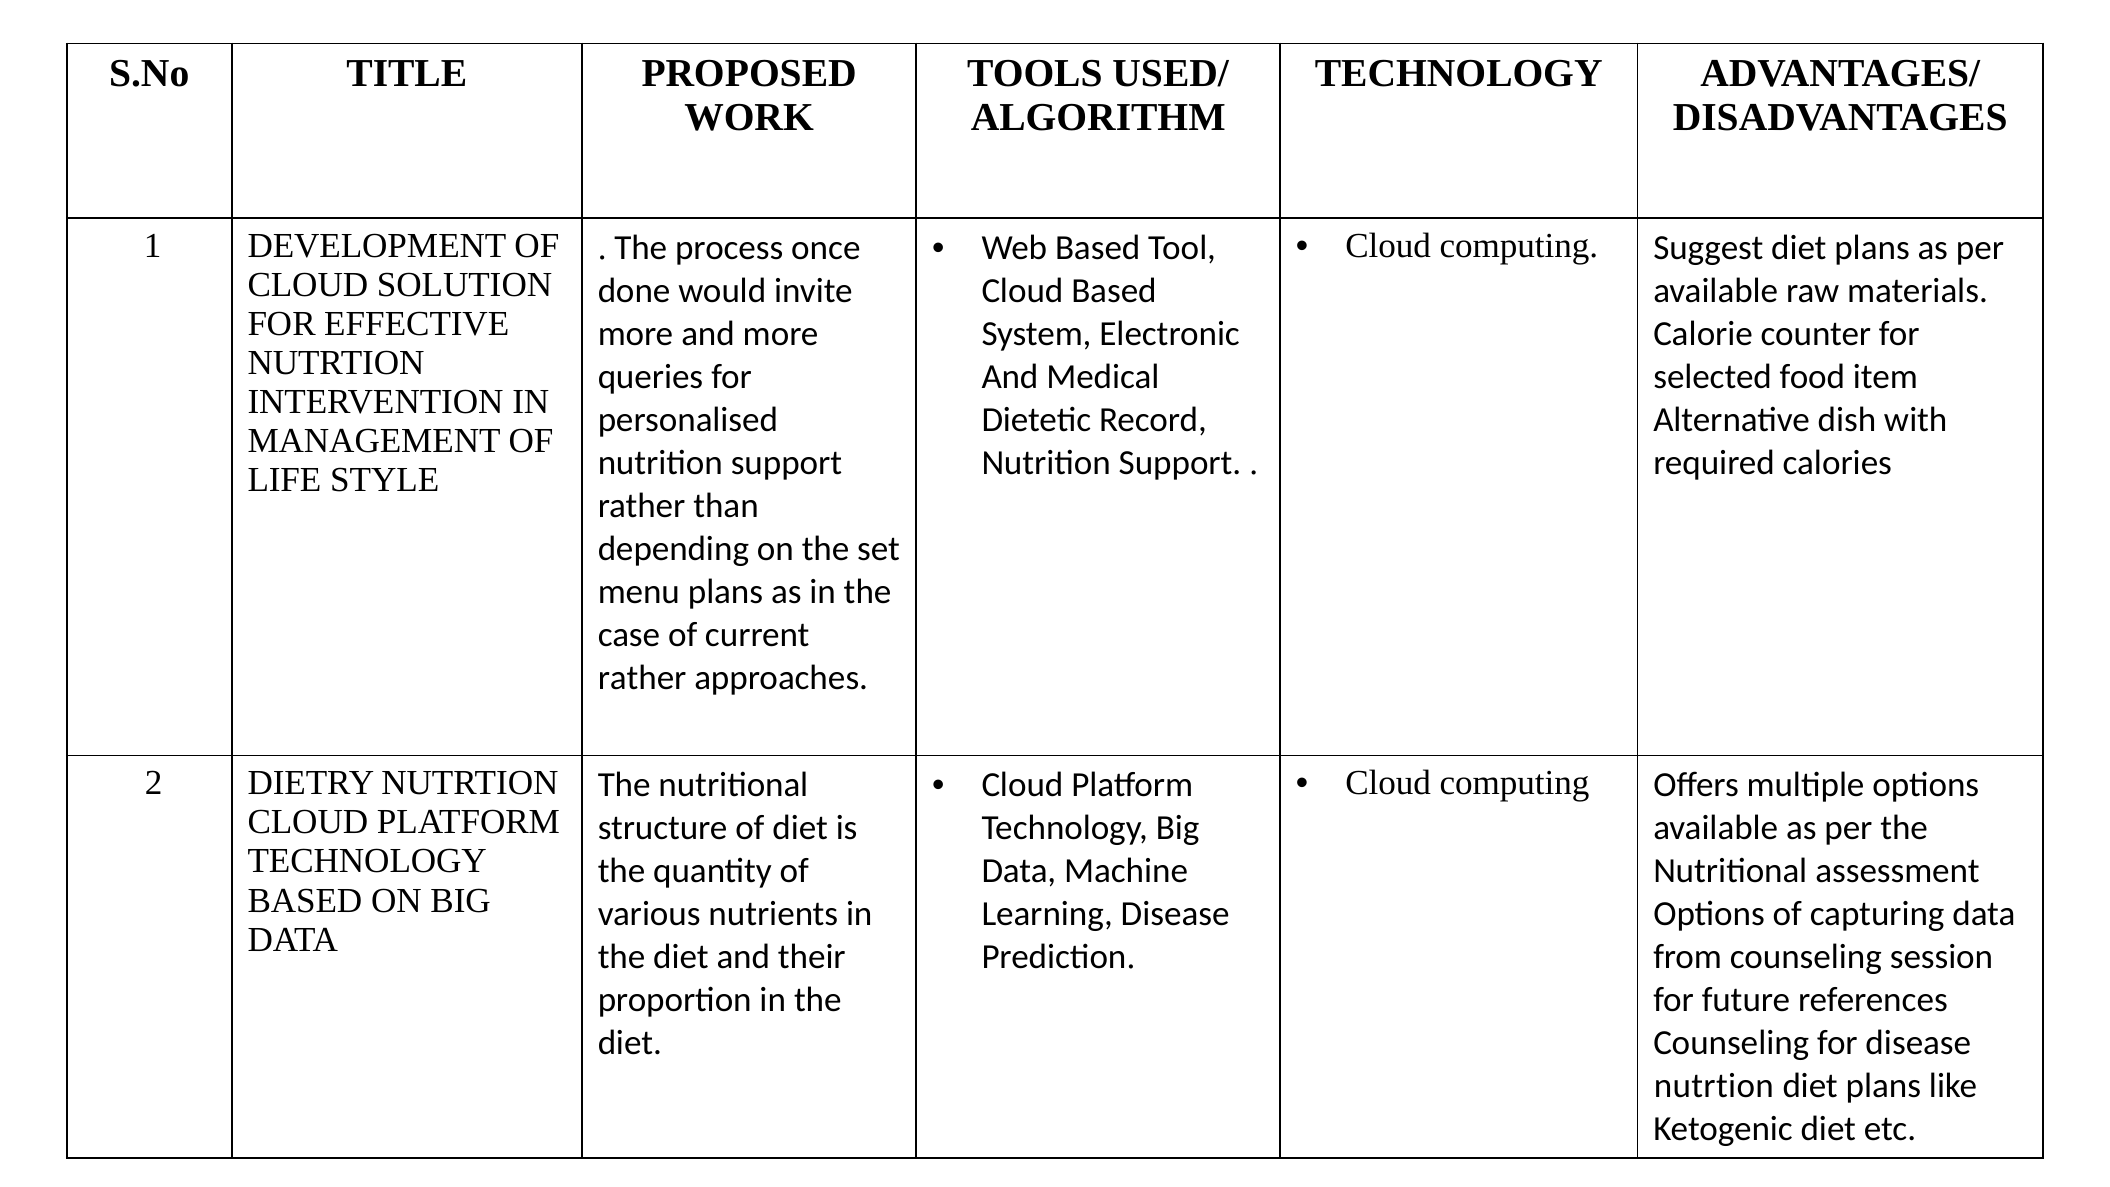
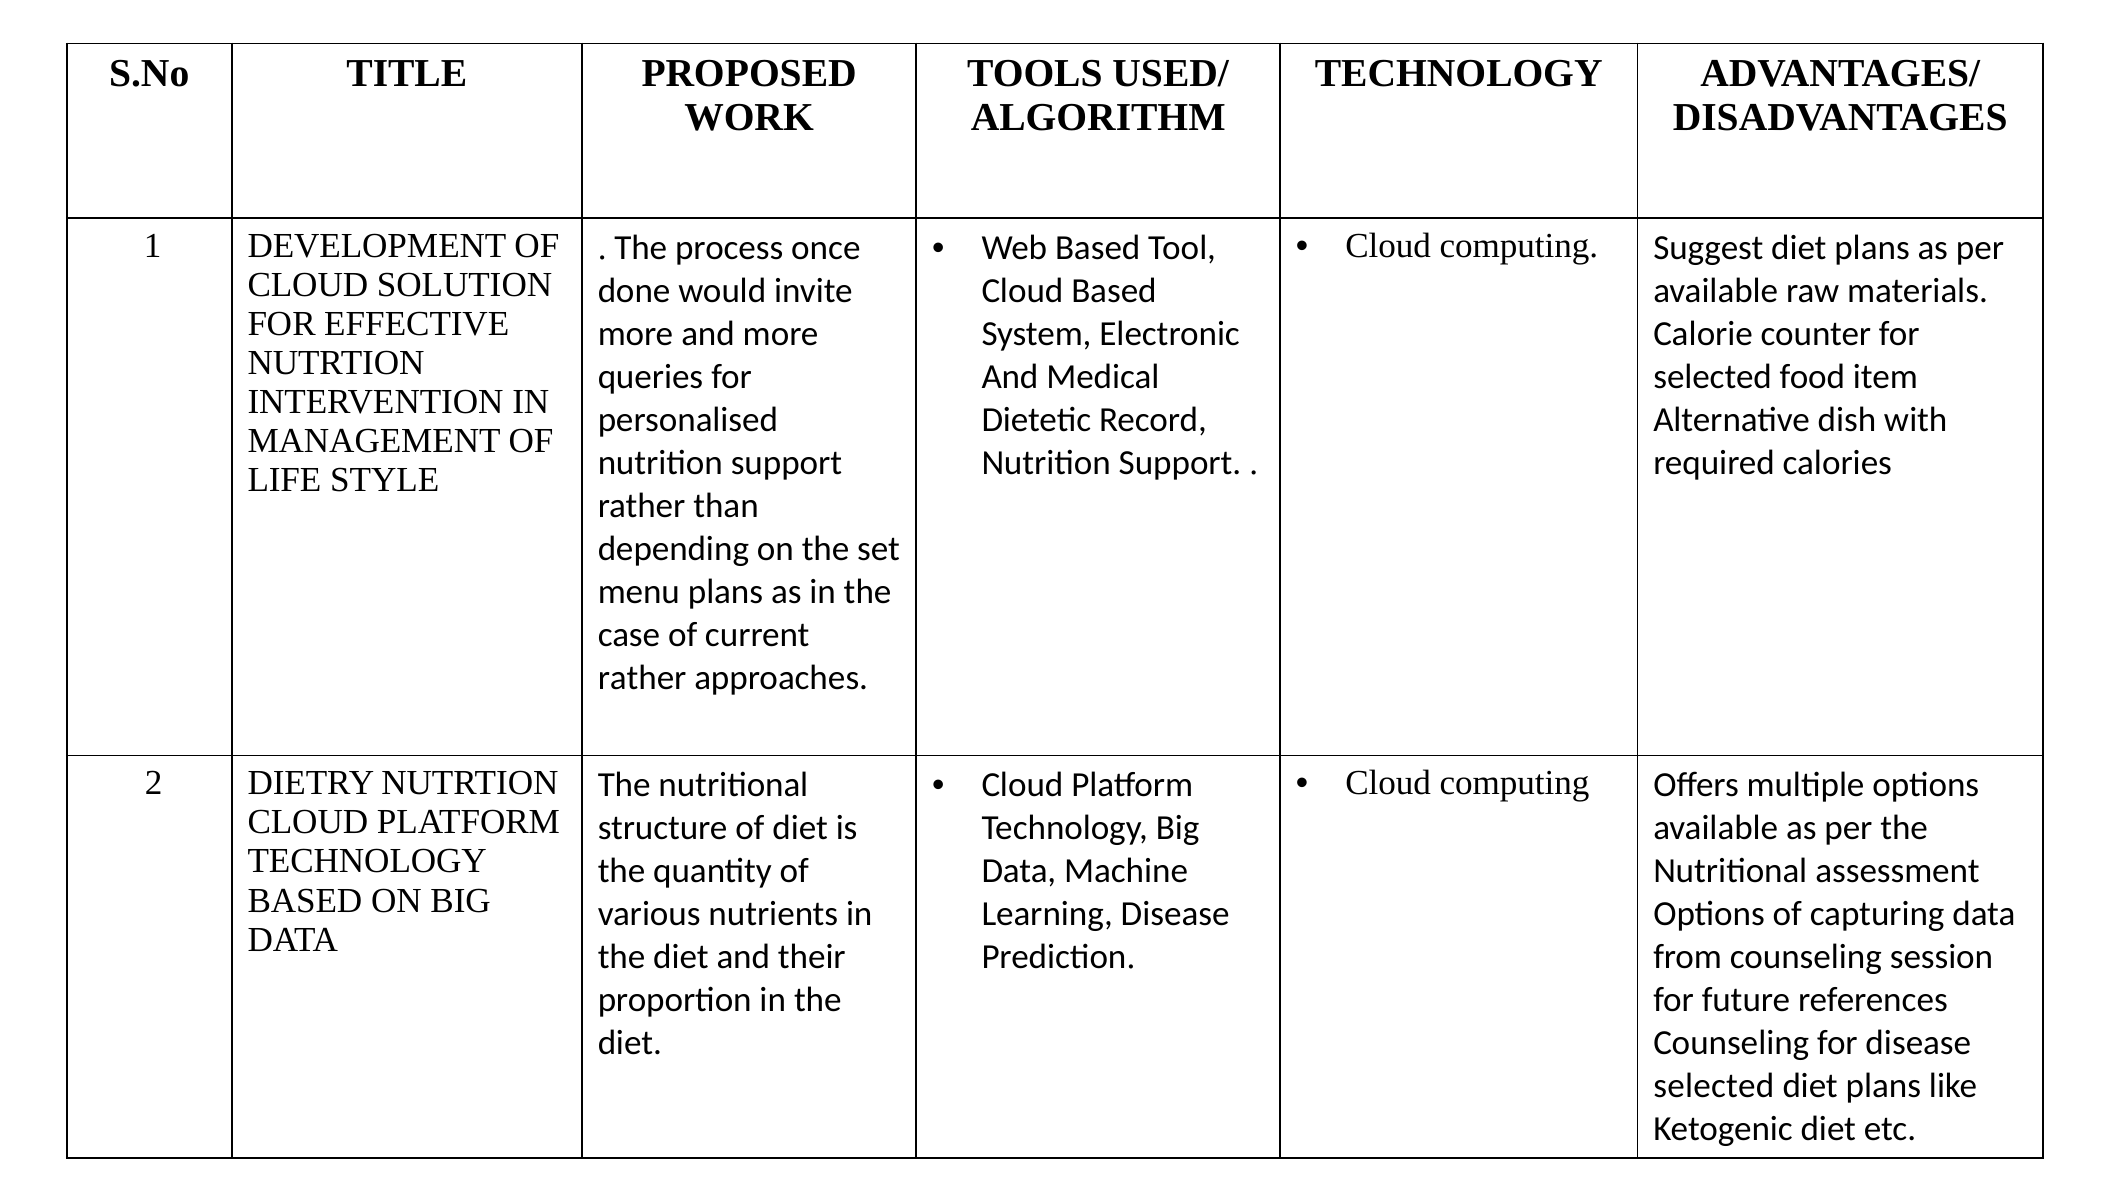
nutrtion: nutrtion -> selected (1714, 1086)
